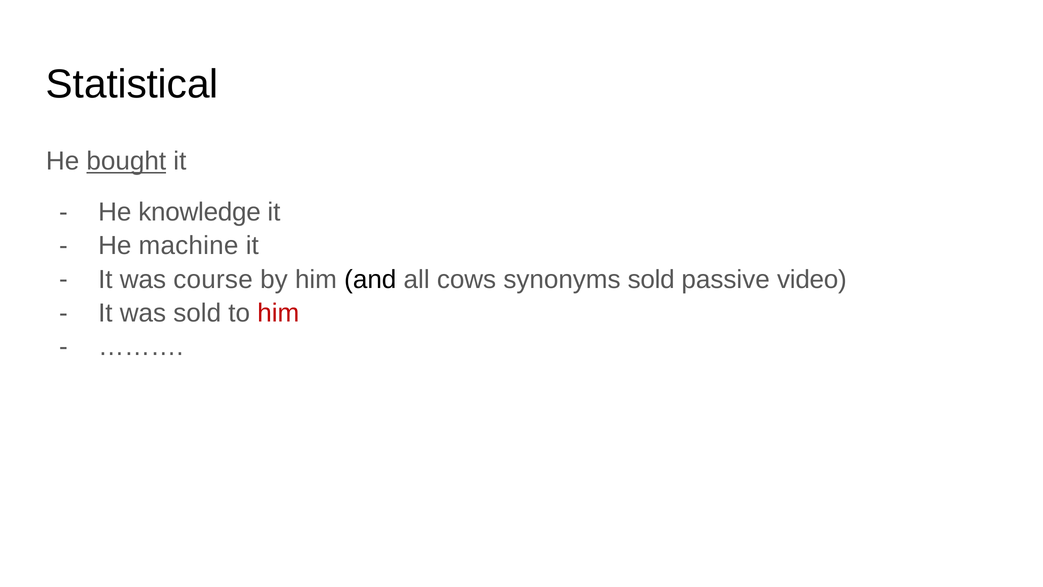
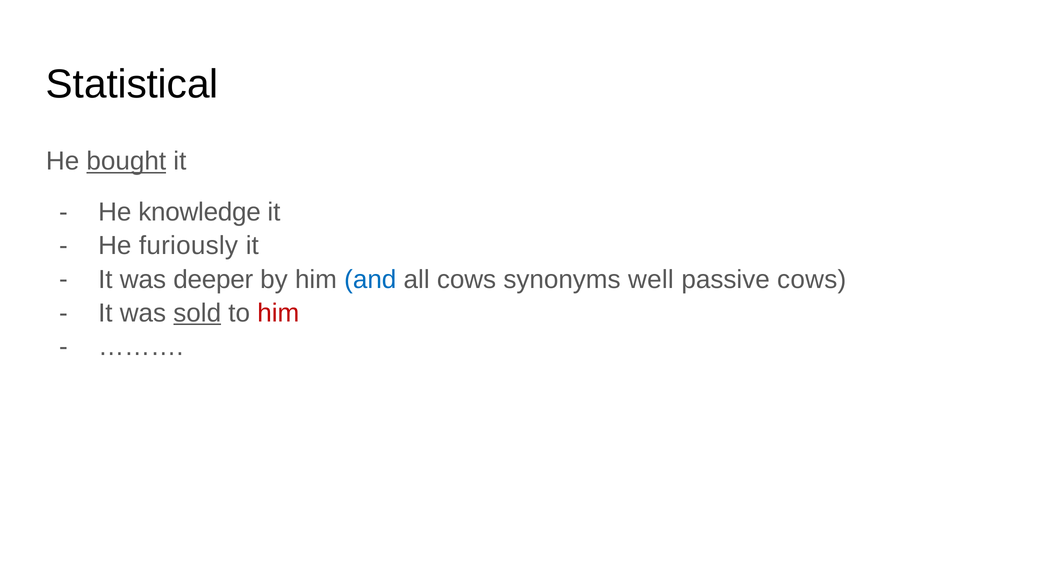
machine: machine -> furiously (188, 246)
course: course -> deeper (213, 279)
and colour: black -> blue (370, 279)
synonyms sold: sold -> well (651, 279)
passive video: video -> cows (812, 279)
sold underline: none -> present (197, 313)
